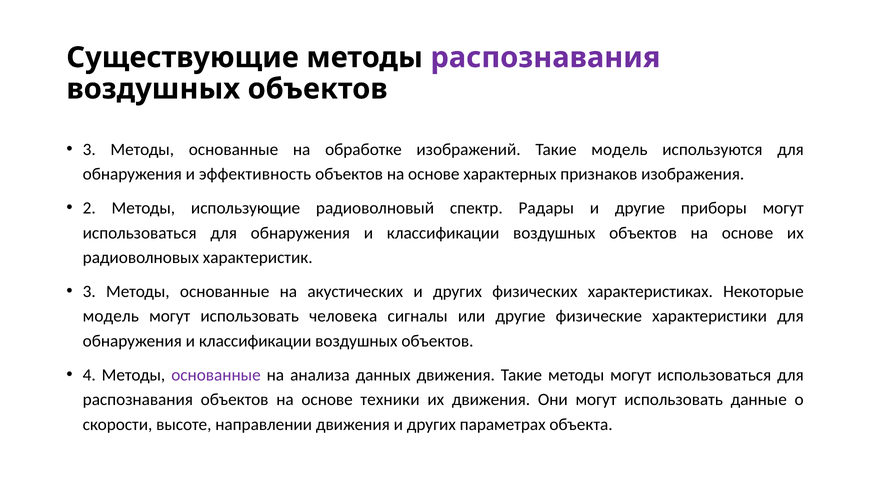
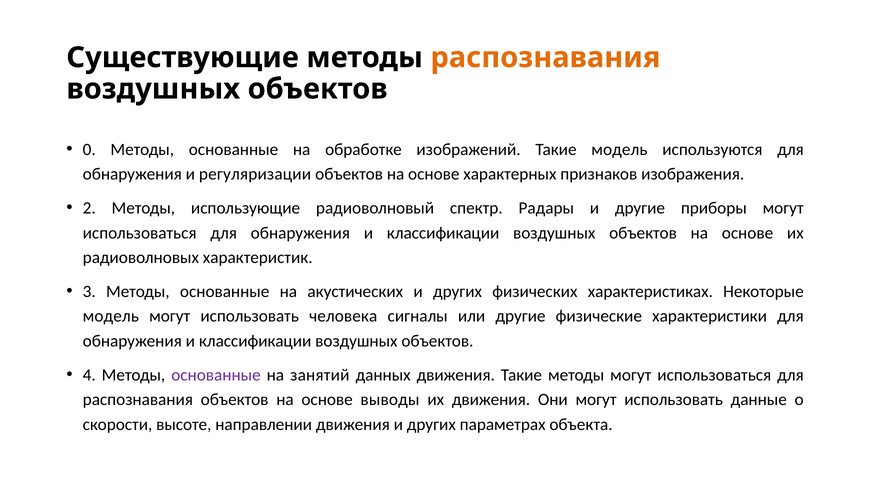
распознавания colour: purple -> orange (545, 58)
3: 3 -> 0 (89, 149)
эффективность: эффективность -> регуляризации (255, 174)
анализа: анализа -> занятий (320, 375)
техники: техники -> выводы (390, 400)
